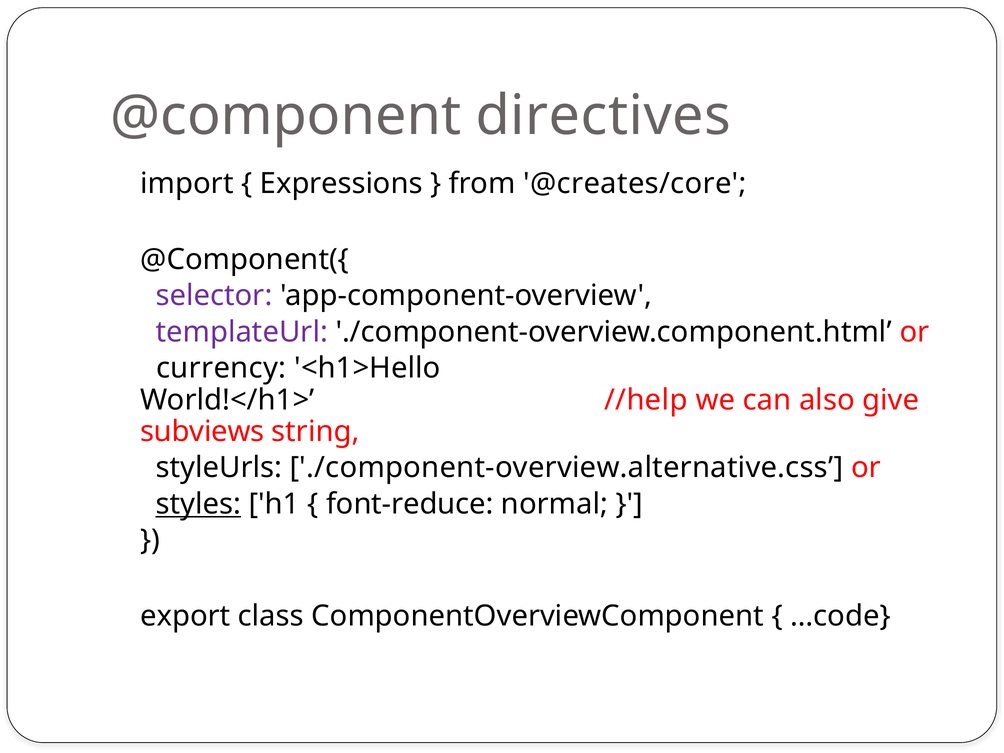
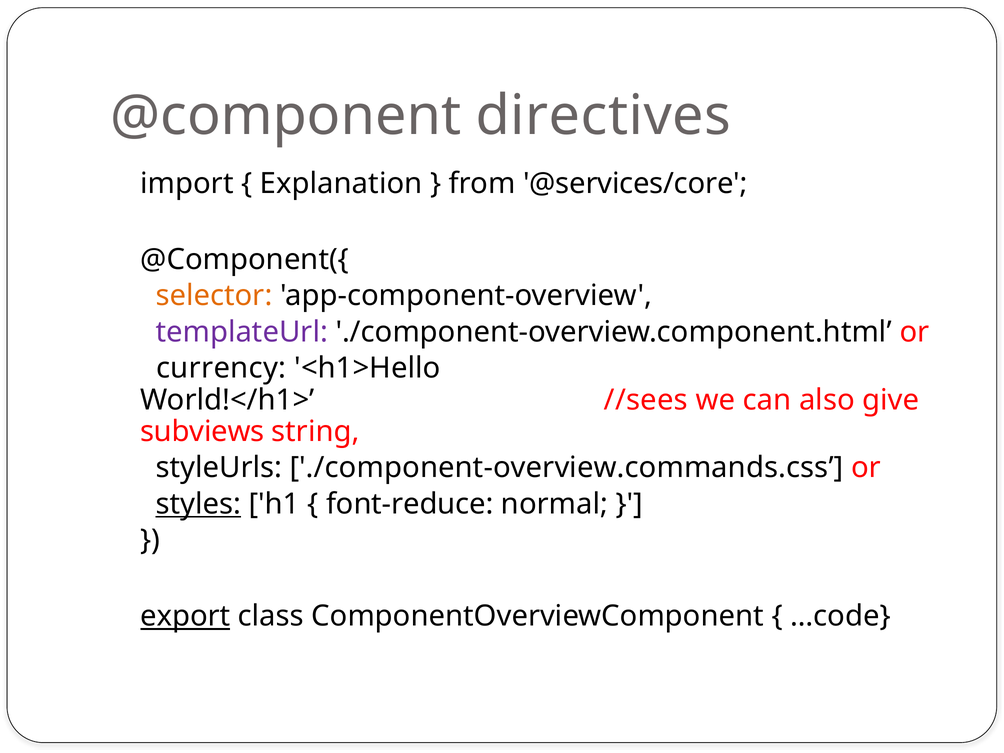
Expressions: Expressions -> Explanation (341, 184)
@creates/core: @creates/core -> @services/core (635, 184)
selector colour: purple -> orange (214, 296)
//help: //help -> //sees (646, 400)
./component-overview.alternative.css: ./component-overview.alternative.css -> ./component-overview.commands.css (566, 468)
export underline: none -> present (185, 616)
